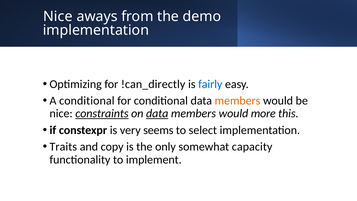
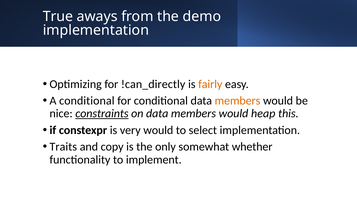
Nice: Nice -> True (58, 16)
fairly colour: blue -> orange (210, 84)
data underline: present -> none (157, 113)
more: more -> heap (263, 113)
very seems: seems -> would (158, 130)
capacity: capacity -> whether (252, 147)
